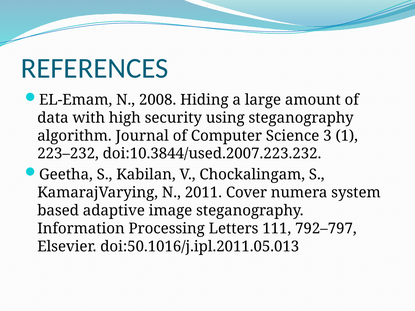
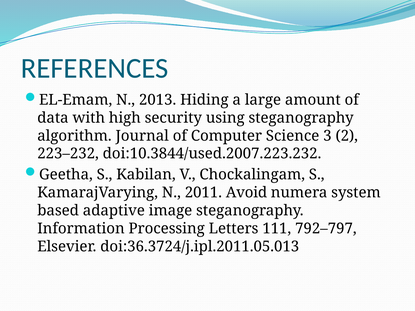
2008: 2008 -> 2013 (158, 100)
1: 1 -> 2 (347, 136)
Cover: Cover -> Avoid (246, 193)
doi:50.1016/j.ipl.2011.05.013: doi:50.1016/j.ipl.2011.05.013 -> doi:36.3724/j.ipl.2011.05.013 (200, 247)
